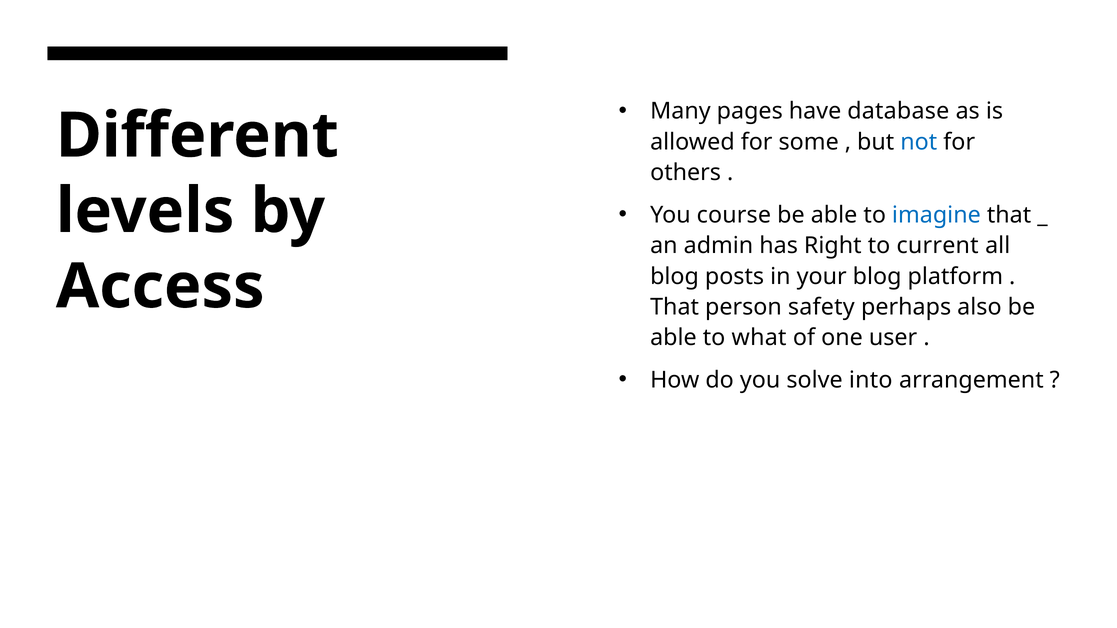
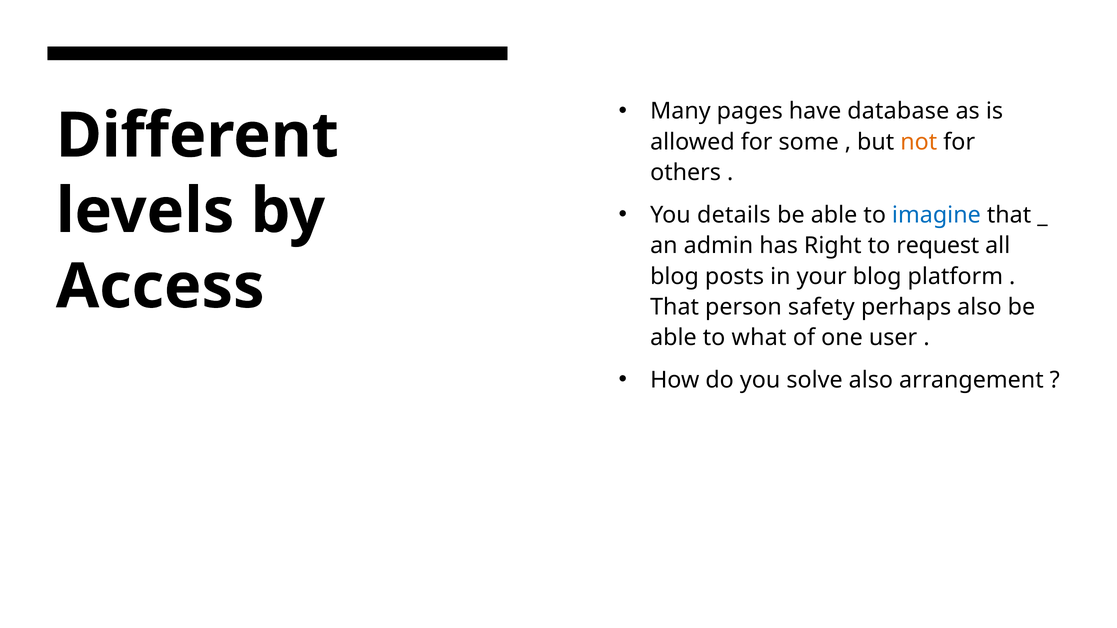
not colour: blue -> orange (919, 142)
course: course -> details (734, 215)
current: current -> request (938, 246)
solve into: into -> also (871, 380)
